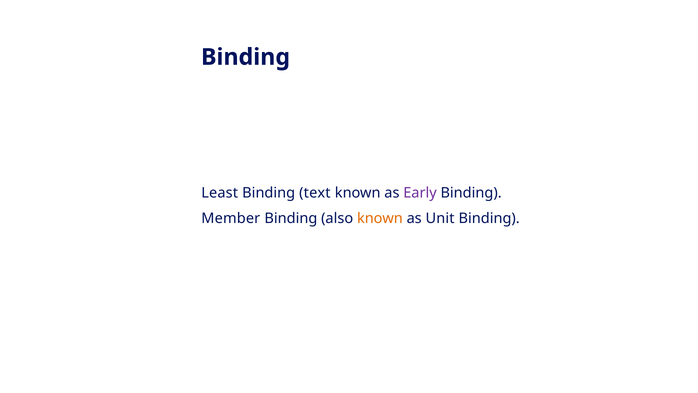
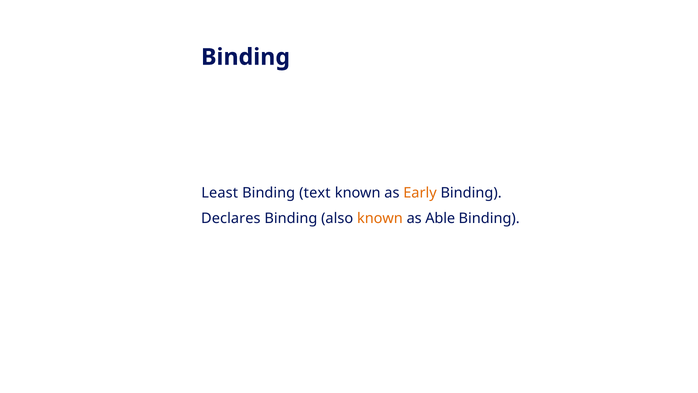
Early colour: purple -> orange (420, 193)
Member: Member -> Declares (231, 218)
Unit: Unit -> Able (440, 218)
